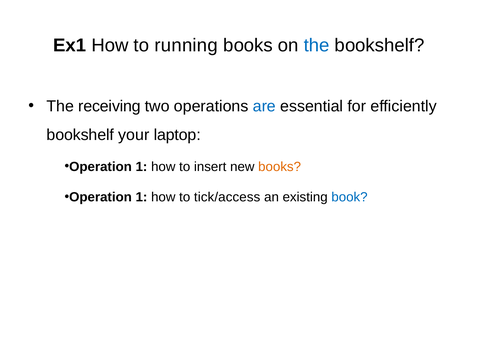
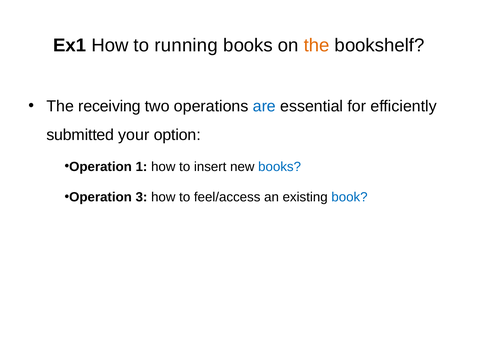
the colour: blue -> orange (317, 46)
bookshelf: bookshelf -> submitted (80, 135)
laptop: laptop -> option (177, 135)
books colour: orange -> blue (280, 167)
1: 1 -> 3 (141, 198)
tick/access: tick/access -> feel/access (227, 198)
